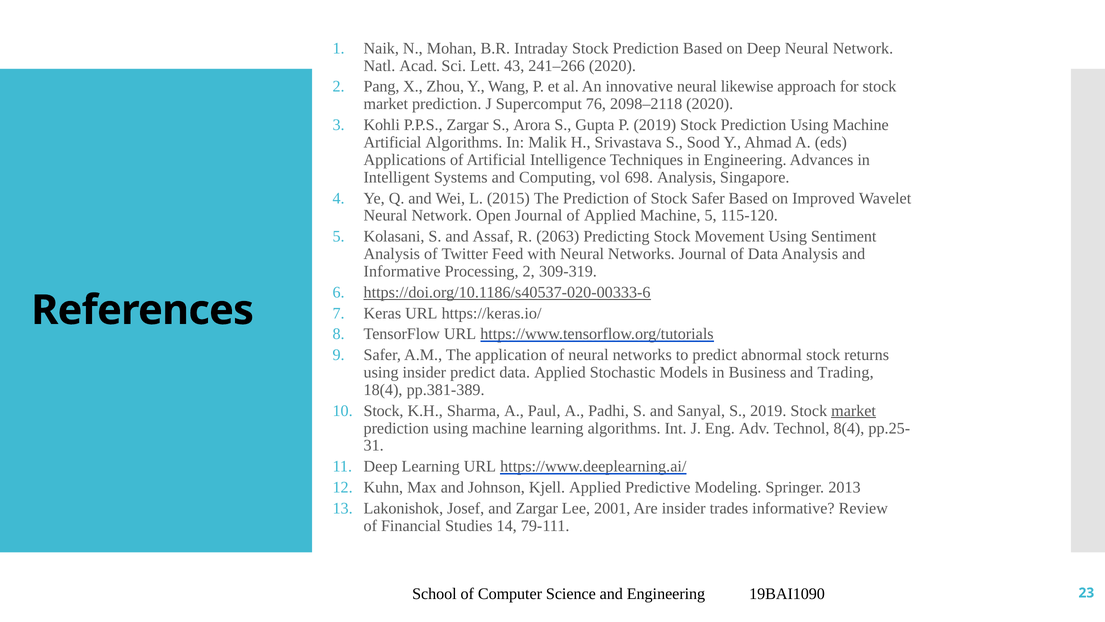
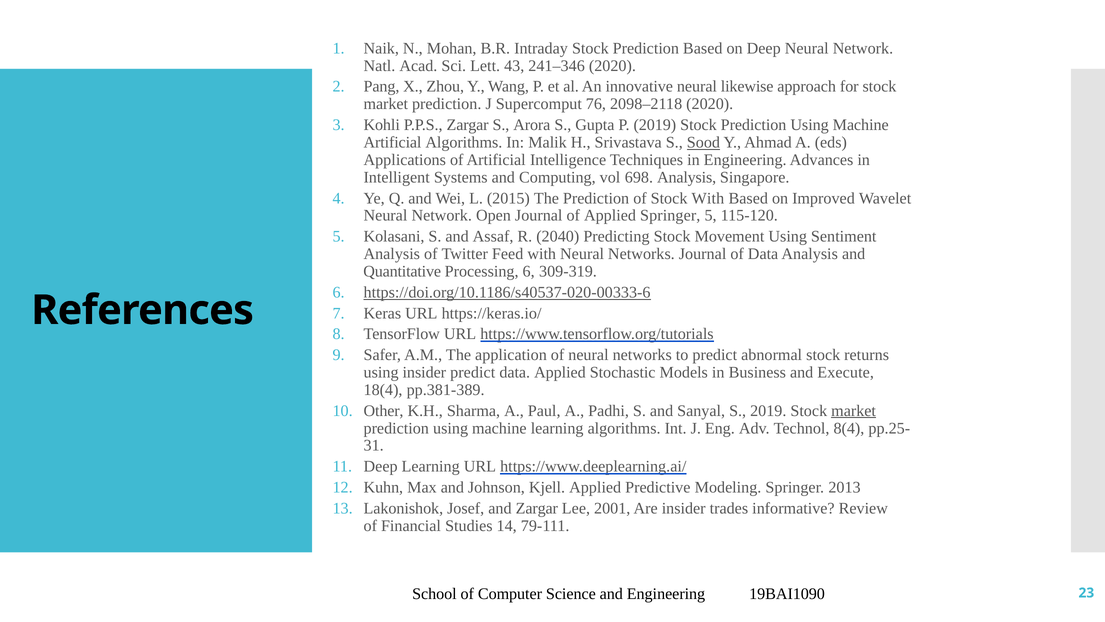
241–266: 241–266 -> 241–346 (557, 66)
Sood underline: none -> present (703, 142)
Stock Safer: Safer -> With (708, 198)
Applied Machine: Machine -> Springer (670, 215)
2063: 2063 -> 2040 (558, 236)
Informative: Informative -> Quantitative (402, 271)
Processing 2: 2 -> 6 (529, 271)
Trading: Trading -> Execute (846, 372)
Stock: Stock -> Other (384, 410)
